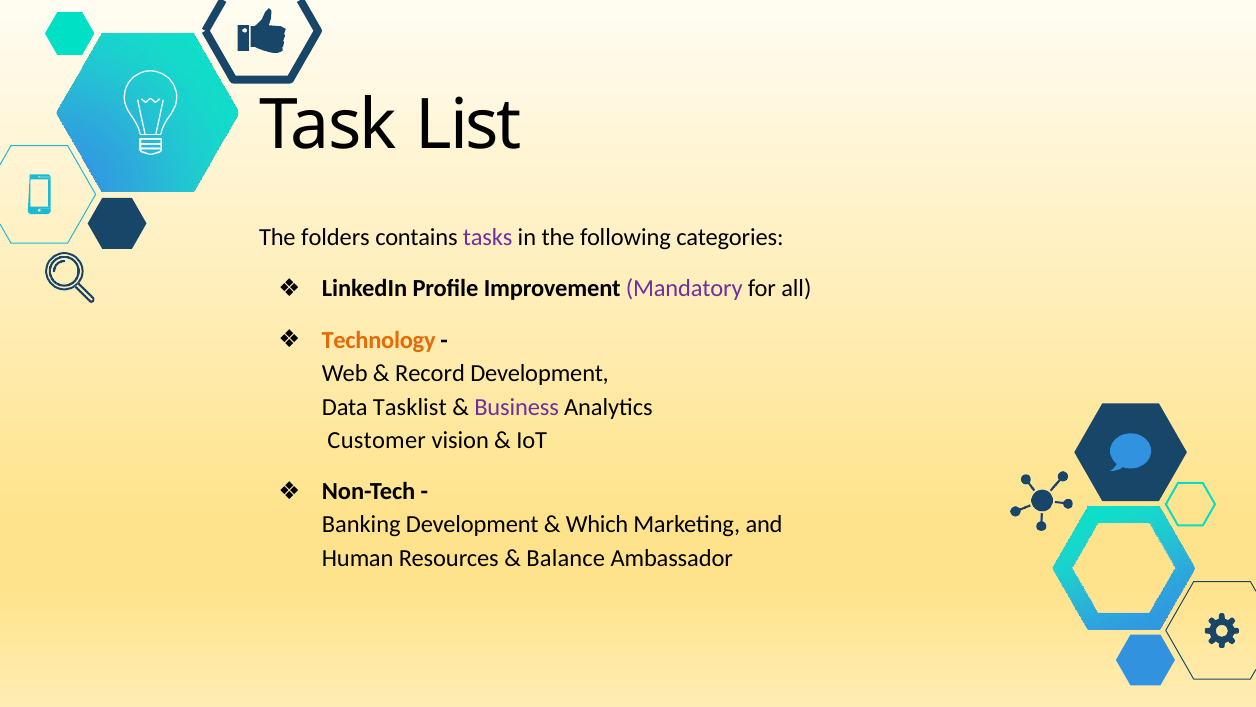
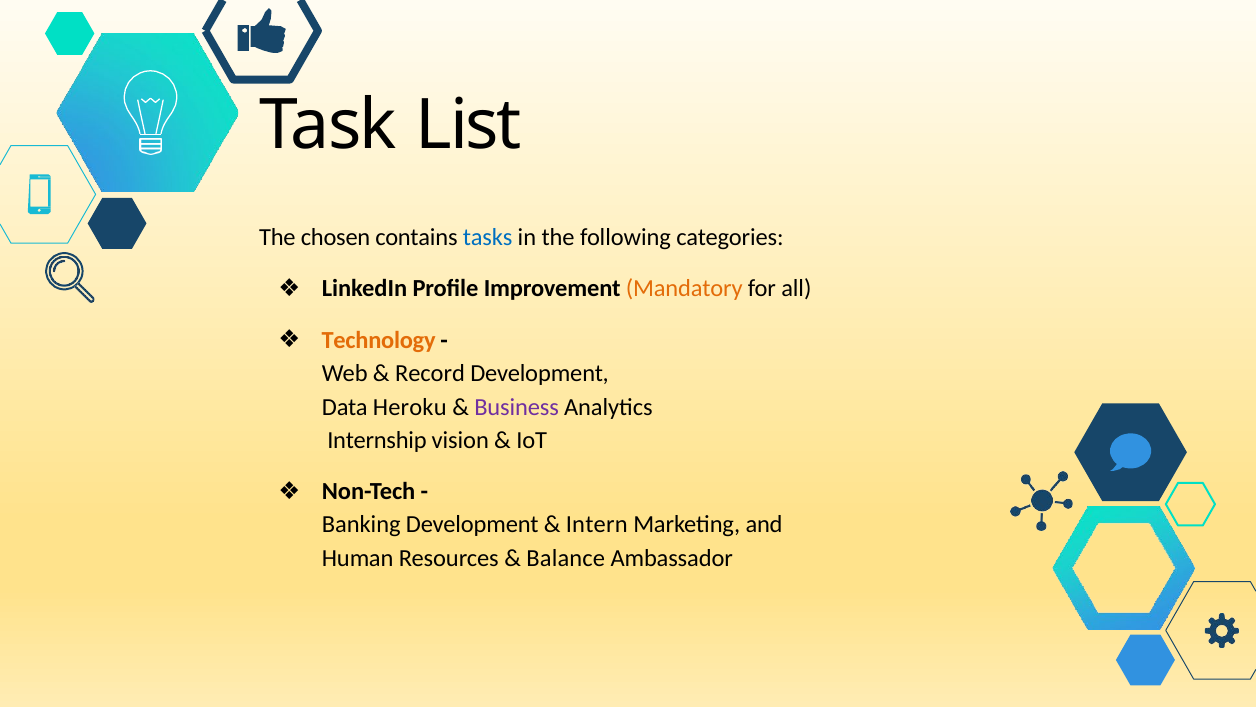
folders: folders -> chosen (336, 238)
tasks colour: purple -> blue (488, 238)
Mandatory colour: purple -> orange (684, 289)
Tasklist: Tasklist -> Heroku (410, 407)
Customer: Customer -> Internship (377, 440)
Which: Which -> Intern (597, 525)
